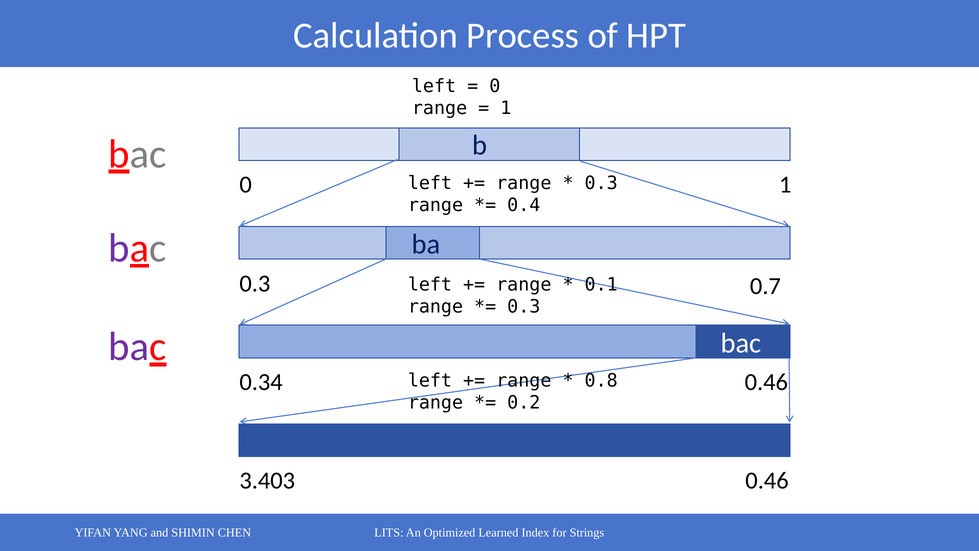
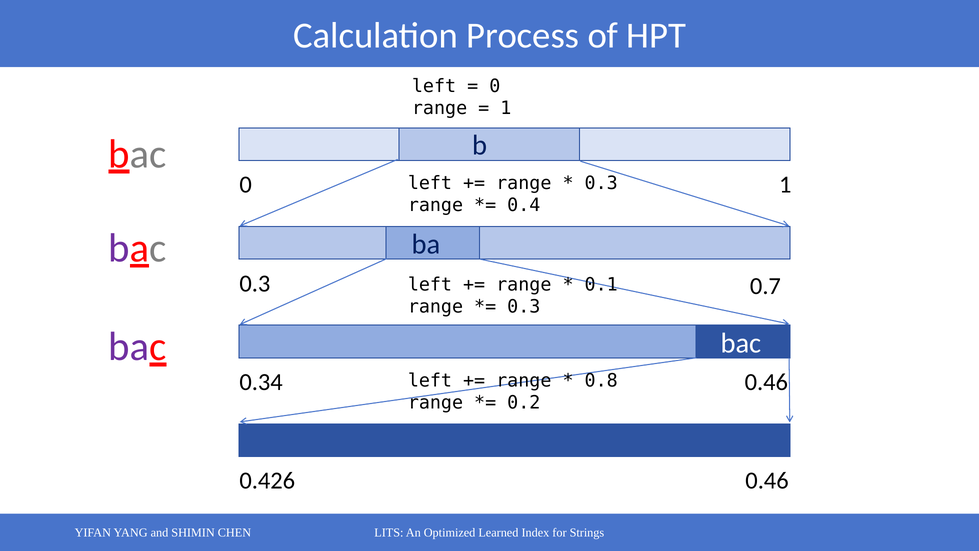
3.403: 3.403 -> 0.426 (267, 481)
